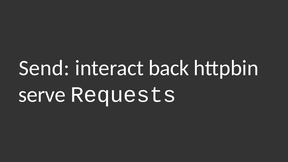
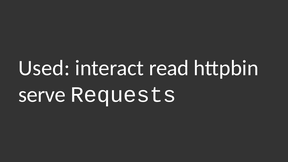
Send: Send -> Used (44, 68)
back: back -> read (169, 68)
